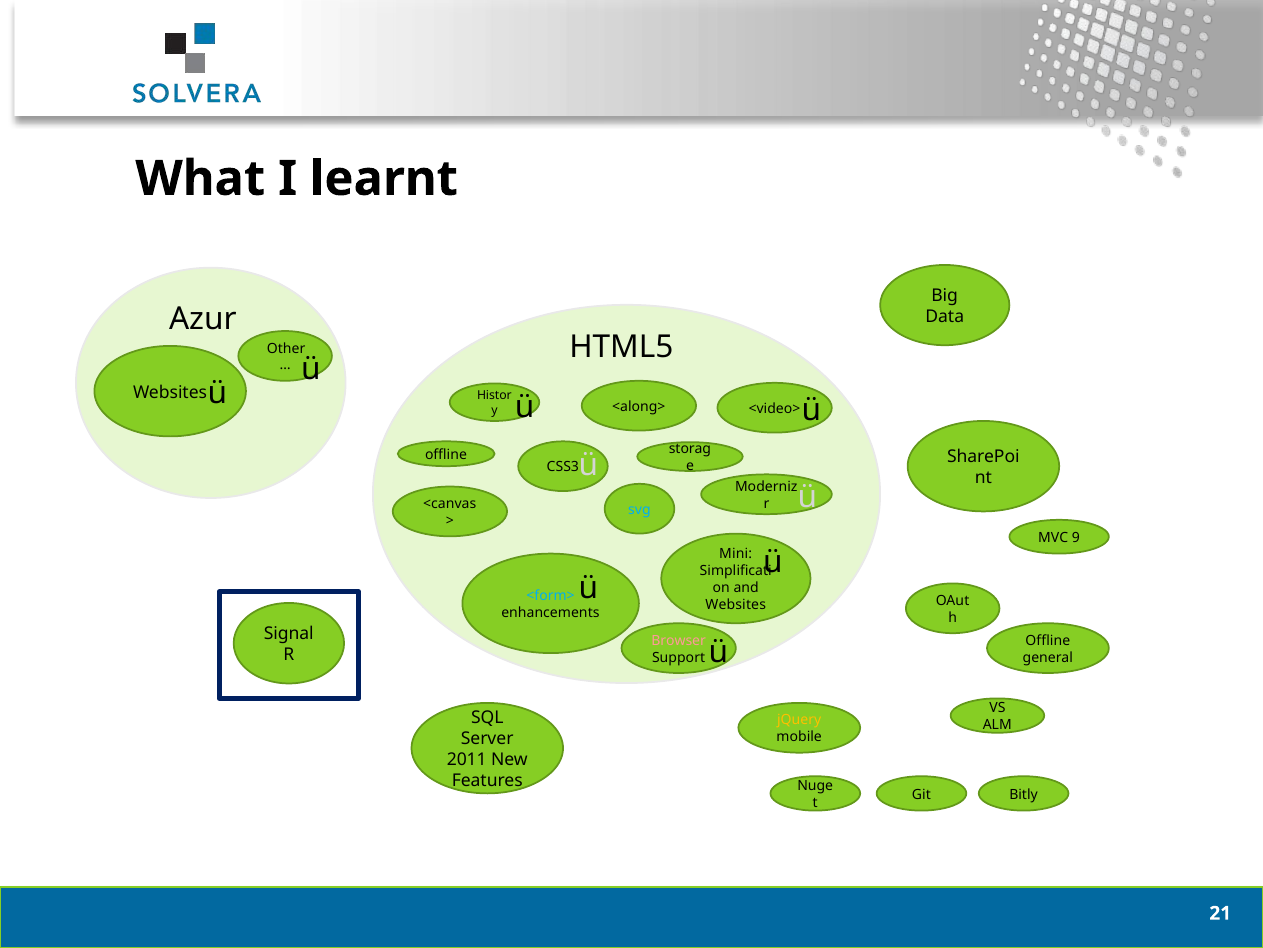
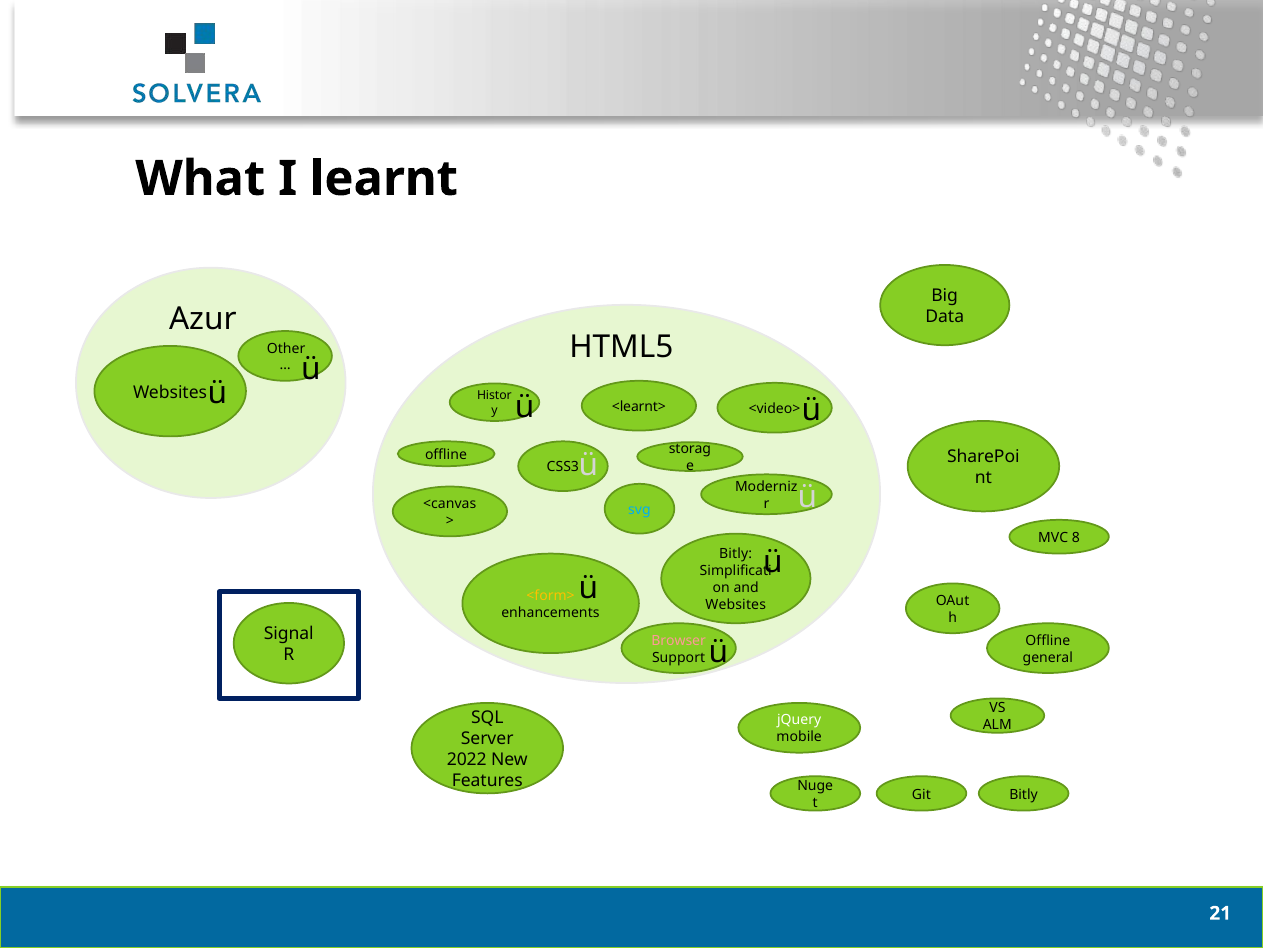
<along>: <along> -> <learnt> (639, 406)
9: 9 -> 8 (1076, 537)
Mini: Mini -> Bitly (736, 554)
<form> colour: light blue -> yellow (551, 595)
jQuery colour: yellow -> white (799, 720)
2011: 2011 -> 2022 (467, 759)
